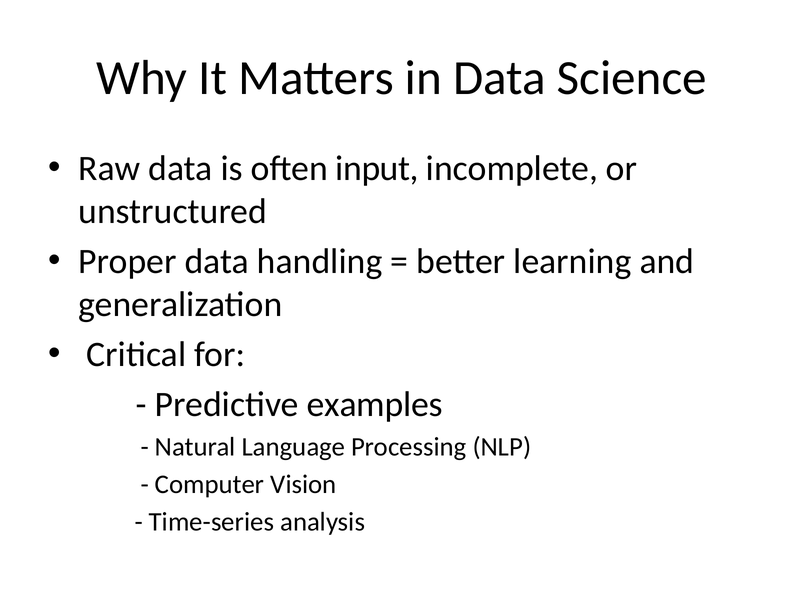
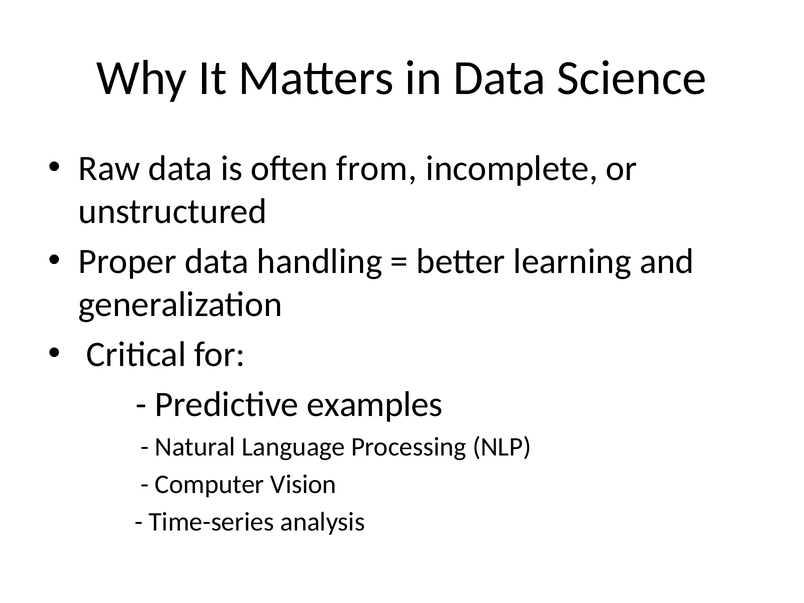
input: input -> from (377, 169)
